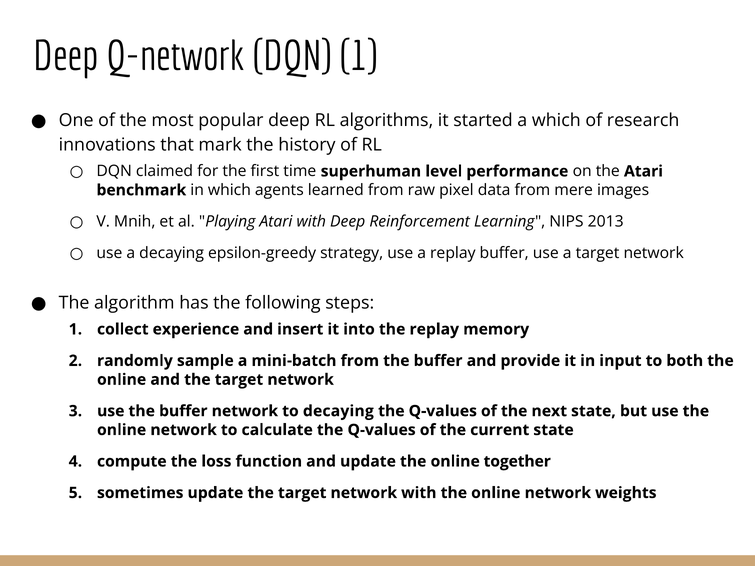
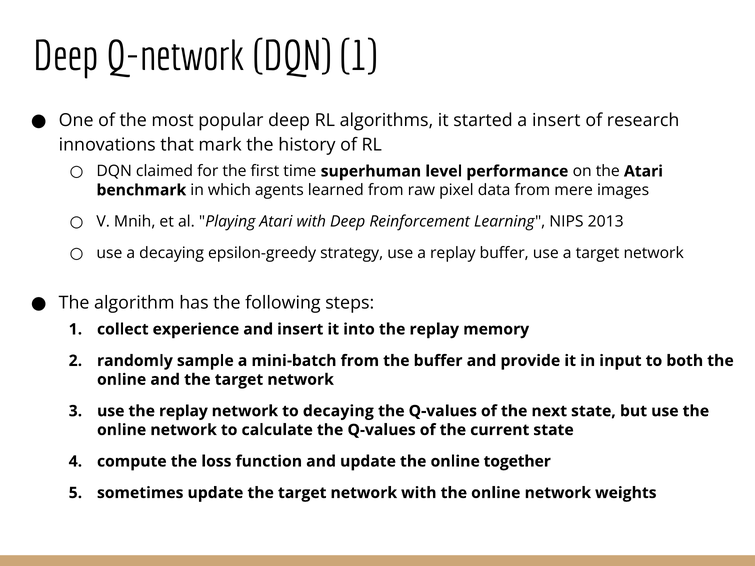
a which: which -> insert (556, 120)
use the buffer: buffer -> replay (183, 411)
